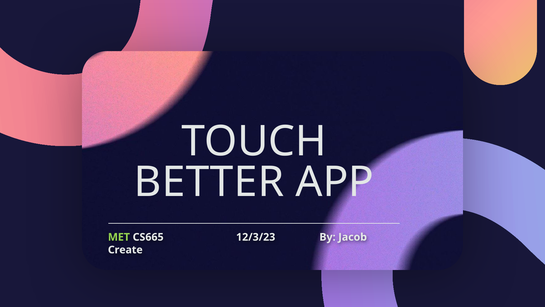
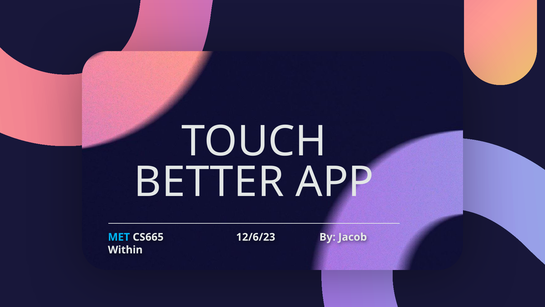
MET colour: light green -> light blue (119, 237)
12/3/23: 12/3/23 -> 12/6/23 (256, 237)
Create: Create -> Within (125, 250)
